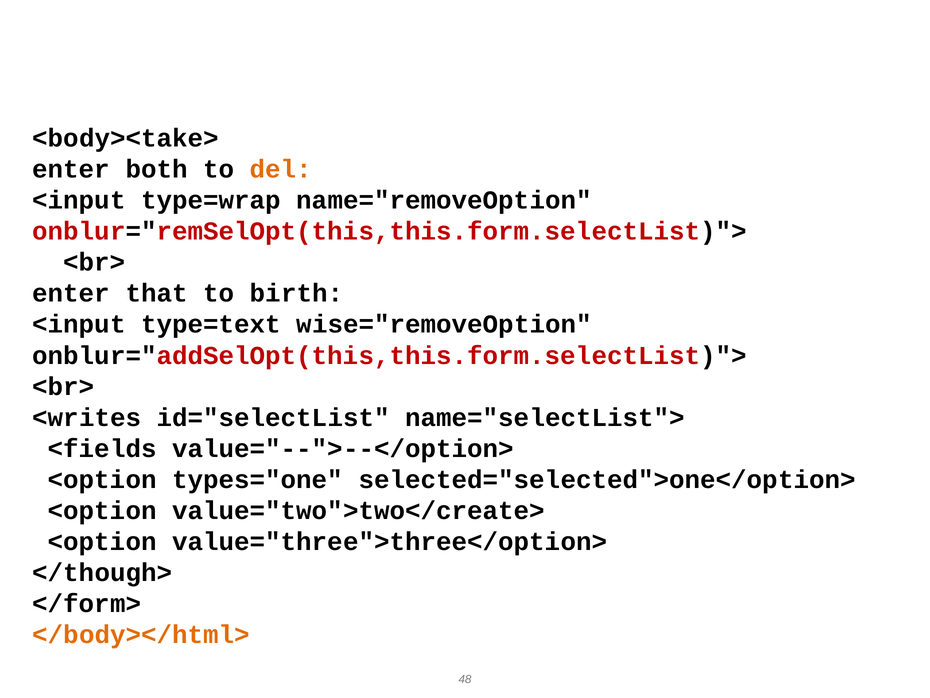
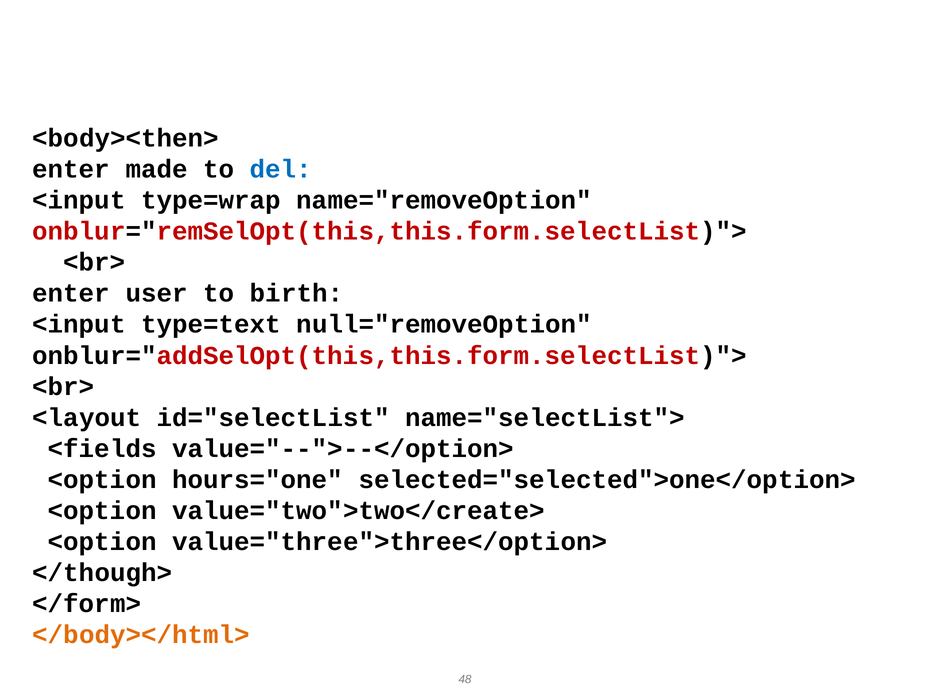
<body><take>: <body><take> -> <body><then> (126, 138)
both: both -> made (157, 169)
del colour: orange -> blue (281, 169)
that: that -> user (157, 293)
wise="removeOption: wise="removeOption -> null="removeOption (444, 324)
<writes: <writes -> <layout (87, 417)
types="one: types="one -> hours="one (258, 479)
